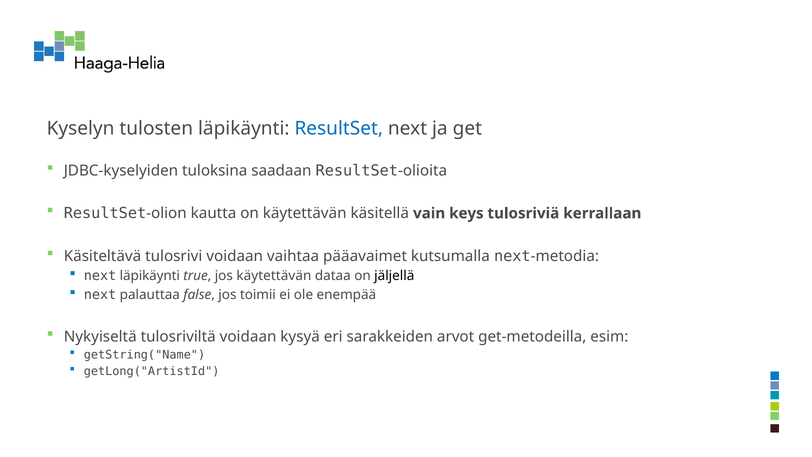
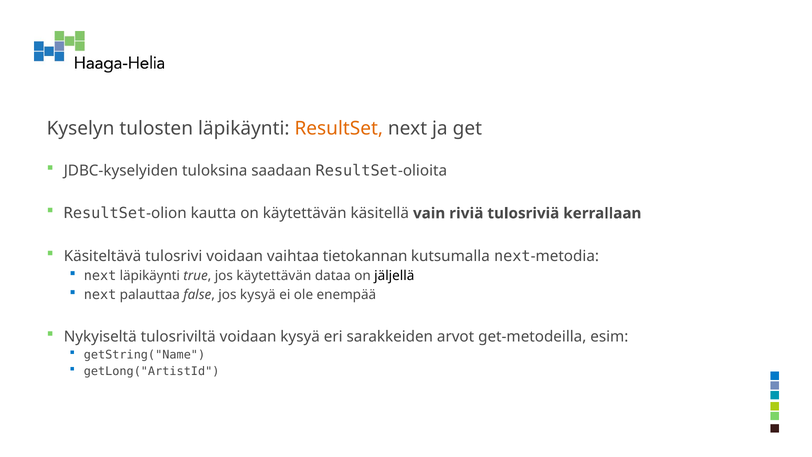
ResultSet colour: blue -> orange (339, 128)
keys: keys -> riviä (466, 213)
pääavaimet: pääavaimet -> tietokannan (365, 256)
jos toimii: toimii -> kysyä (258, 295)
